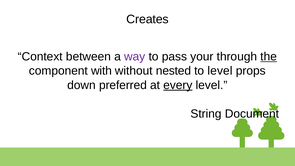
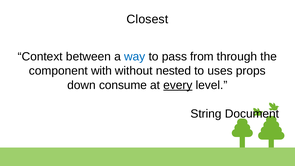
Creates: Creates -> Closest (147, 19)
way colour: purple -> blue (135, 57)
your: your -> from (202, 57)
the underline: present -> none (269, 57)
to level: level -> uses (220, 71)
preferred: preferred -> consume (123, 85)
